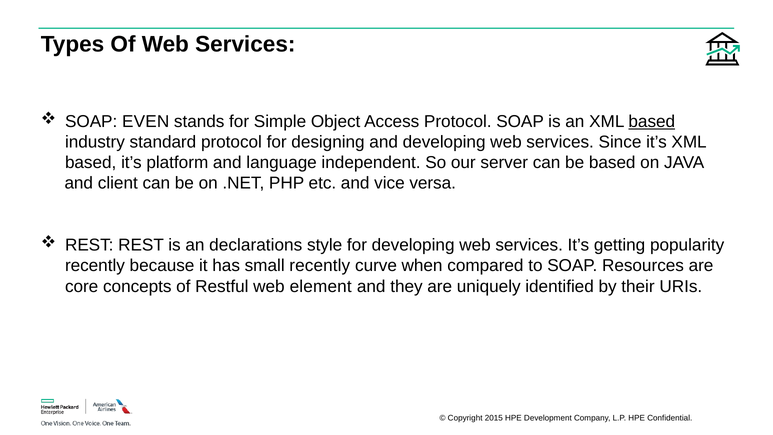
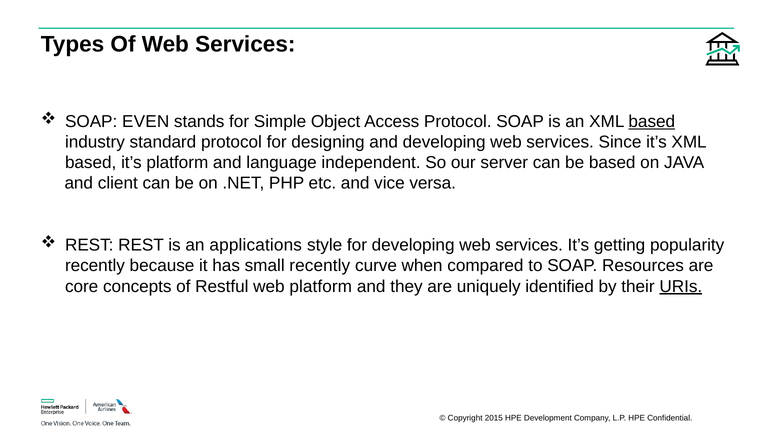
declarations: declarations -> applications (256, 245)
web element: element -> platform (321, 286)
URIs underline: none -> present (681, 286)
